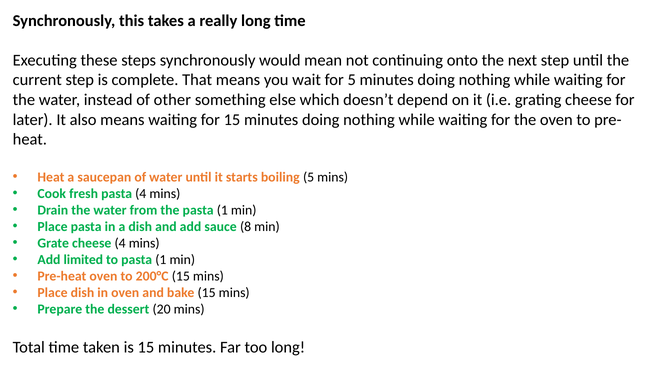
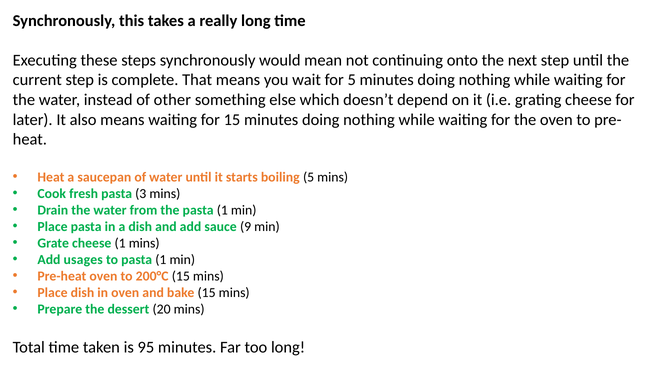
pasta 4: 4 -> 3 (141, 193)
8: 8 -> 9 (246, 226)
cheese 4: 4 -> 1 (120, 243)
limited: limited -> usages (83, 259)
is 15: 15 -> 95 (146, 347)
